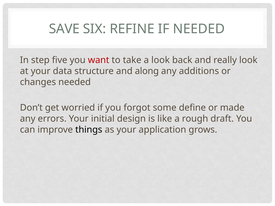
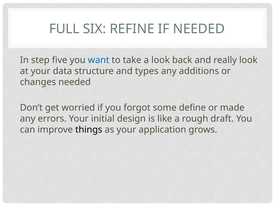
SAVE: SAVE -> FULL (64, 29)
want colour: red -> blue (99, 60)
along: along -> types (147, 71)
